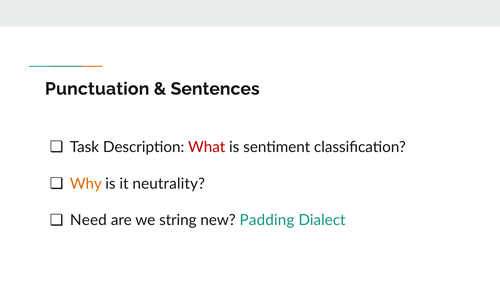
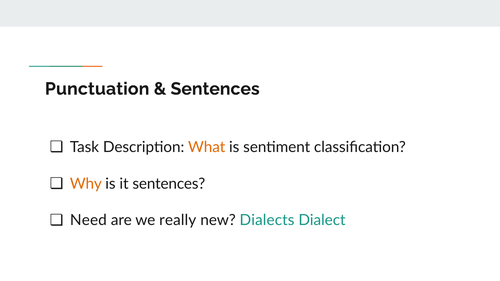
What colour: red -> orange (207, 147)
it neutrality: neutrality -> sentences (169, 184)
string: string -> really (178, 220)
Padding: Padding -> Dialects (267, 220)
